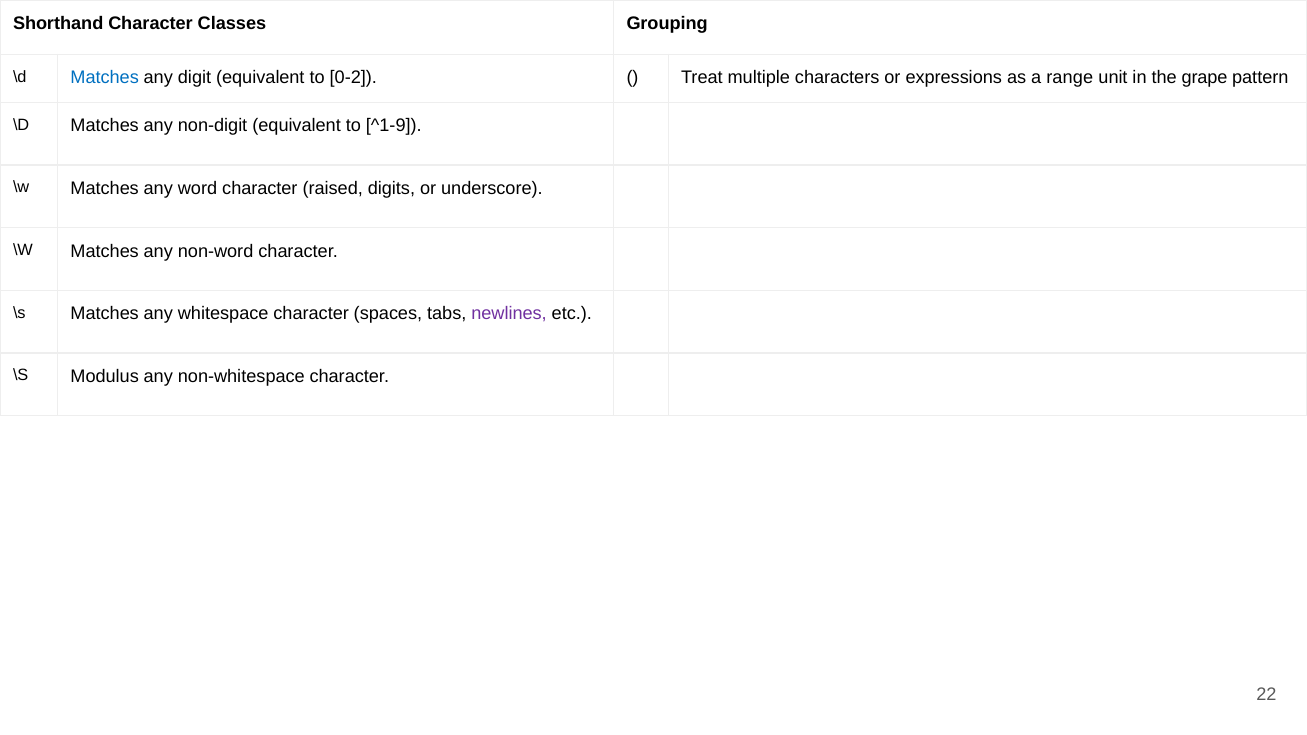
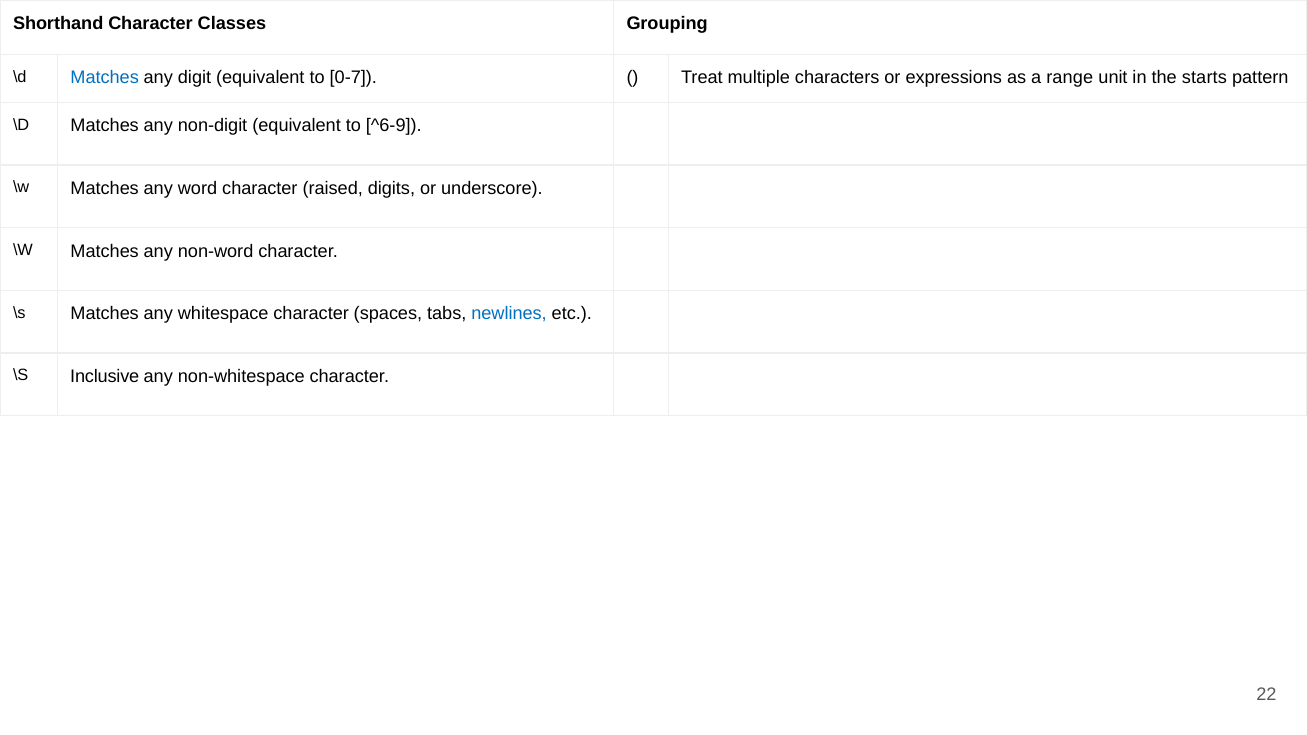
0-2: 0-2 -> 0-7 (353, 78)
grape: grape -> starts (1204, 78)
^1-9: ^1-9 -> ^6-9 (394, 126)
newlines colour: purple -> blue (509, 314)
Modulus: Modulus -> Inclusive (105, 376)
